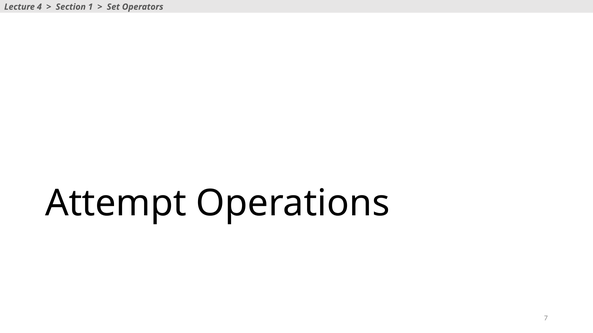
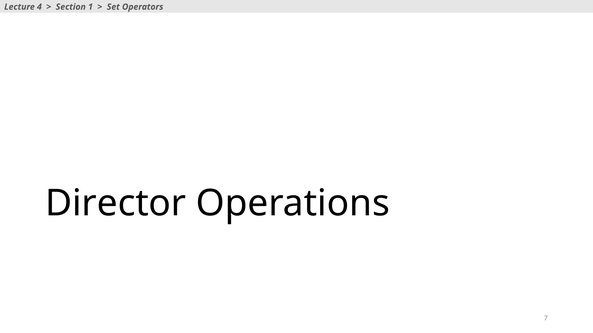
Attempt: Attempt -> Director (116, 203)
